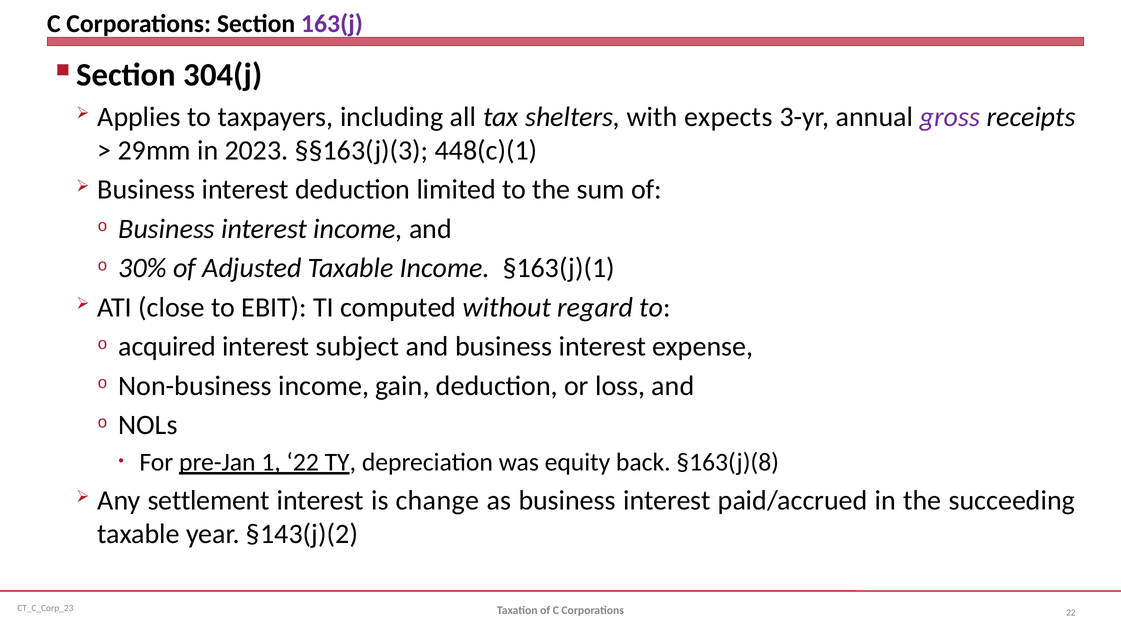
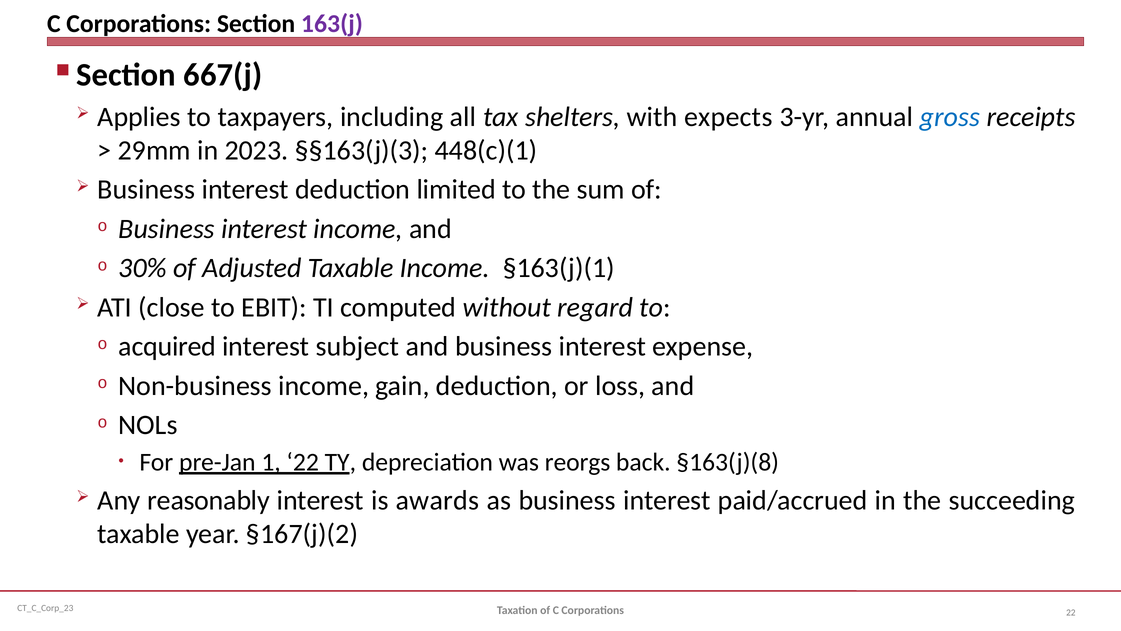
304(j: 304(j -> 667(j (223, 75)
gross colour: purple -> blue (950, 117)
equity: equity -> reorgs (578, 462)
settlement: settlement -> reasonably (209, 500)
change: change -> awards (437, 500)
§143(j)(2: §143(j)(2 -> §167(j)(2 (302, 534)
